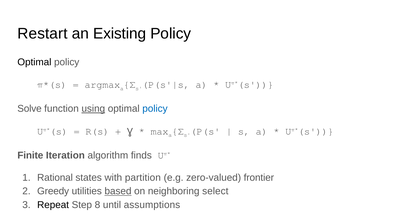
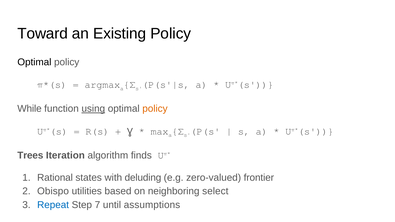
Restart: Restart -> Toward (43, 33)
Solve: Solve -> While (29, 109)
policy colour: blue -> orange (155, 109)
Finite: Finite -> Trees (30, 155)
partition: partition -> deluding (143, 178)
Greedy: Greedy -> Obispo (53, 191)
based underline: present -> none (118, 191)
Repeat colour: black -> blue (53, 205)
8: 8 -> 7 (97, 205)
